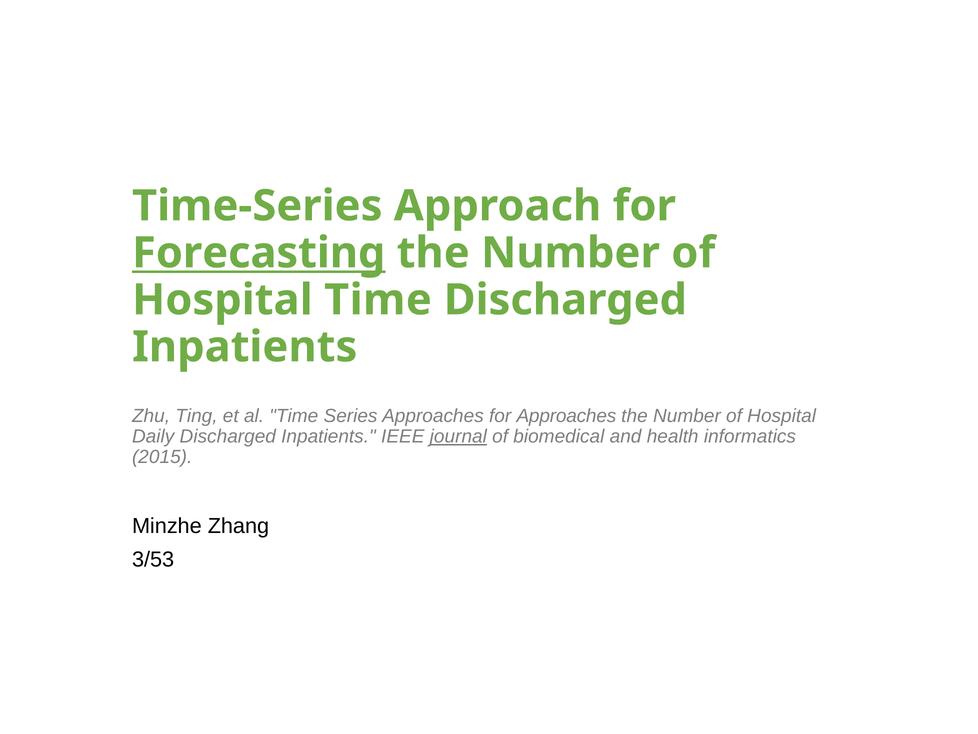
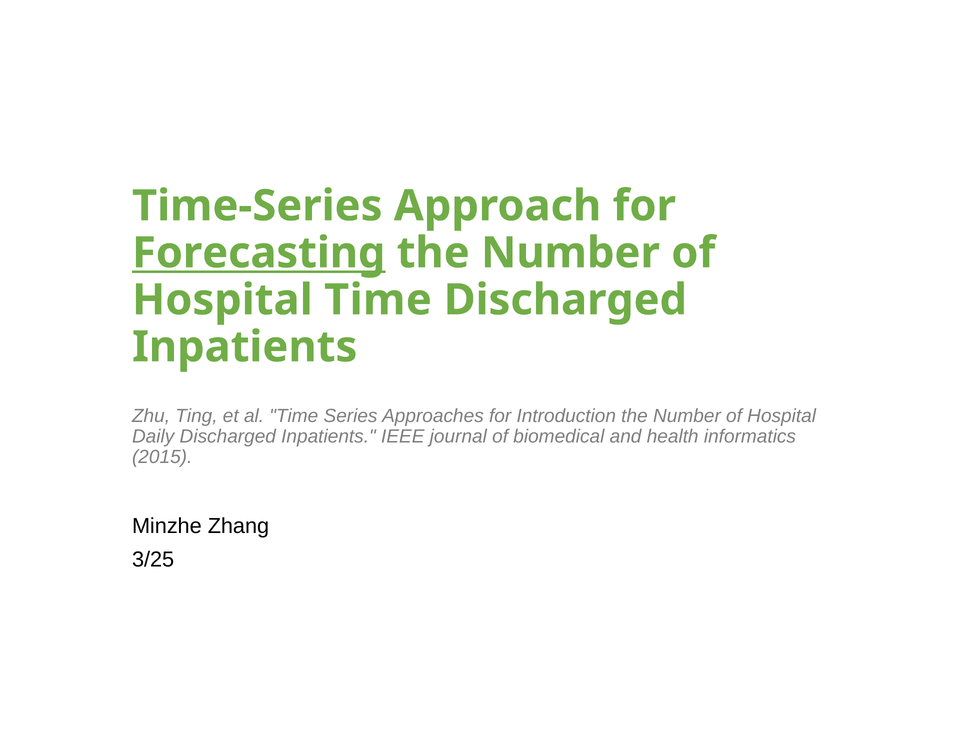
for Approaches: Approaches -> Introduction (566, 416)
journal underline: present -> none (458, 436)
3/53: 3/53 -> 3/25 (153, 559)
